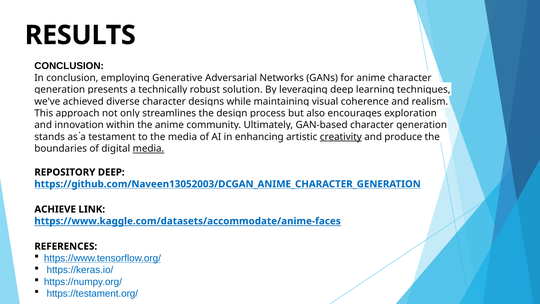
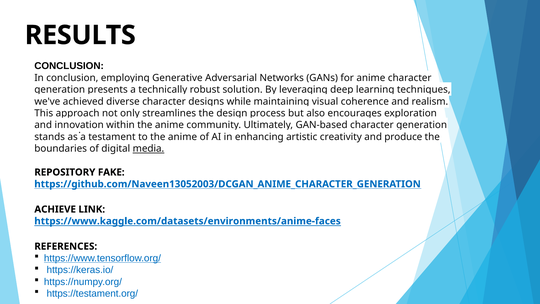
media: media -> anime (183, 137)
creativity underline: present -> none (341, 137)
REPOSITORY DEEP: DEEP -> FAKE (111, 172)
https://www.kaggle.com/datasets/accommodate/anime-faces: https://www.kaggle.com/datasets/accommodate/anime-faces -> https://www.kaggle.com/datasets/environments/anime-faces (188, 221)
